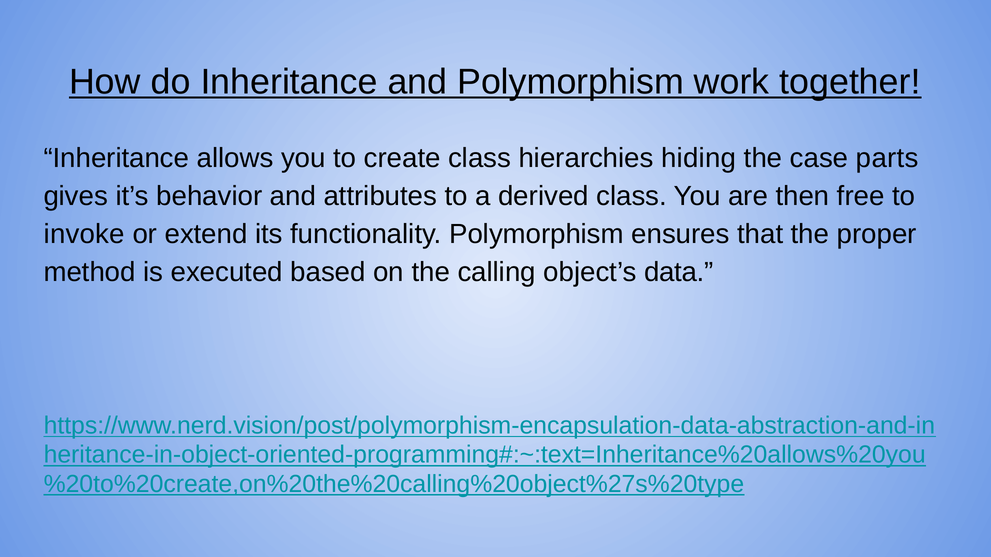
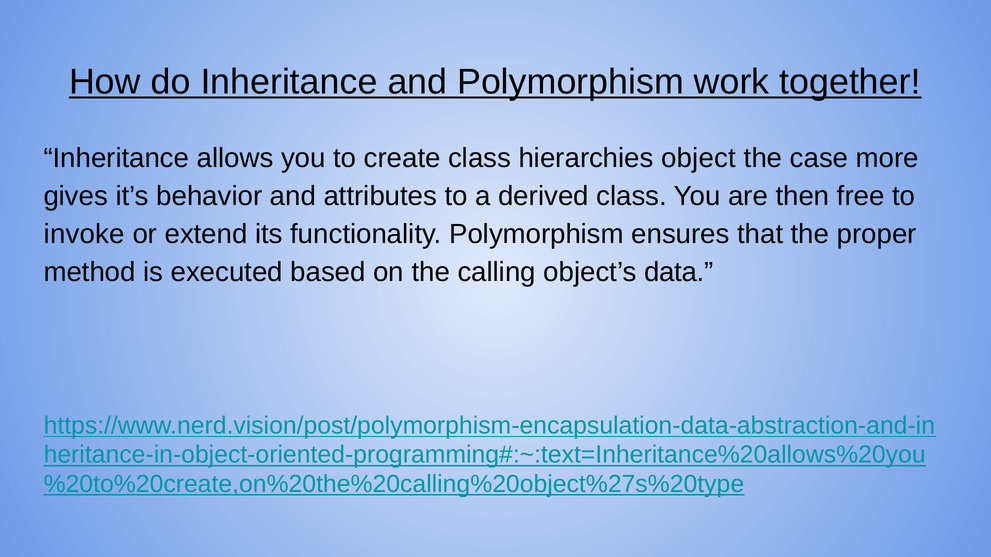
hiding: hiding -> object (699, 158)
parts: parts -> more (887, 158)
